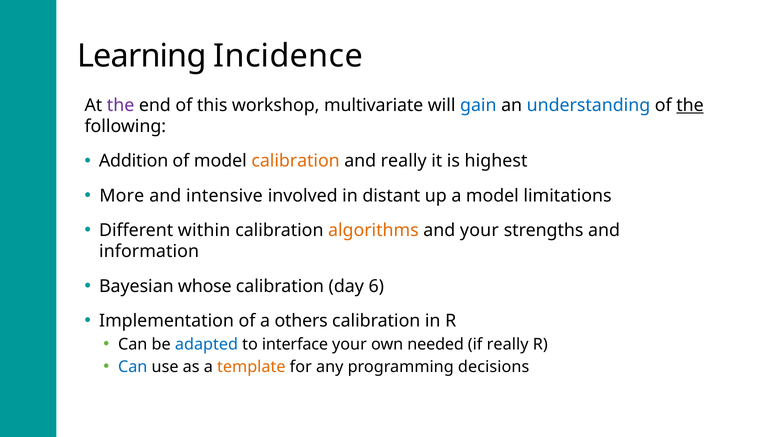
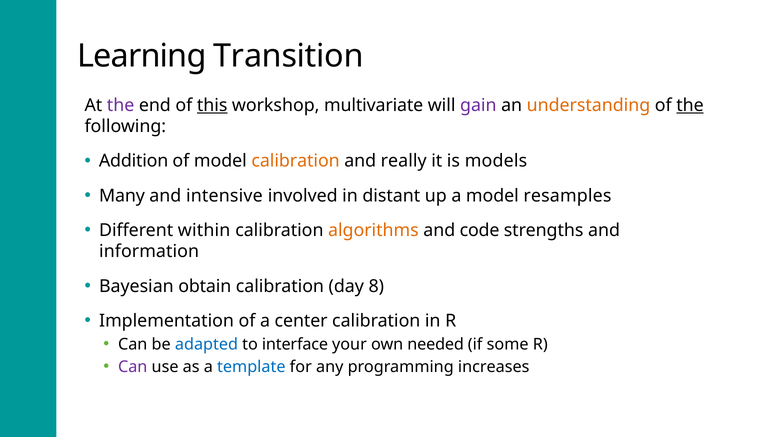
Incidence: Incidence -> Transition (288, 56)
this underline: none -> present (212, 105)
gain colour: blue -> purple (478, 105)
understanding colour: blue -> orange (588, 105)
highest: highest -> models (496, 161)
More: More -> Many (122, 196)
limitations: limitations -> resamples (567, 196)
and your: your -> code (480, 230)
whose: whose -> obtain (205, 286)
6: 6 -> 8 (376, 286)
others: others -> center (301, 321)
if really: really -> some (508, 344)
Can colour: blue -> purple (133, 367)
template colour: orange -> blue (251, 367)
decisions: decisions -> increases (494, 367)
